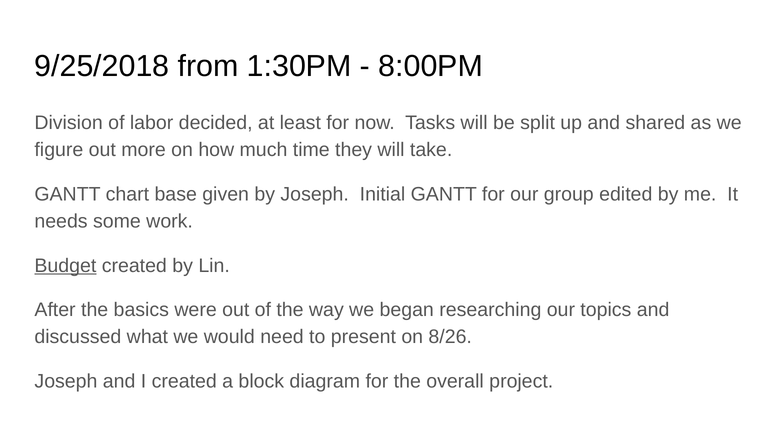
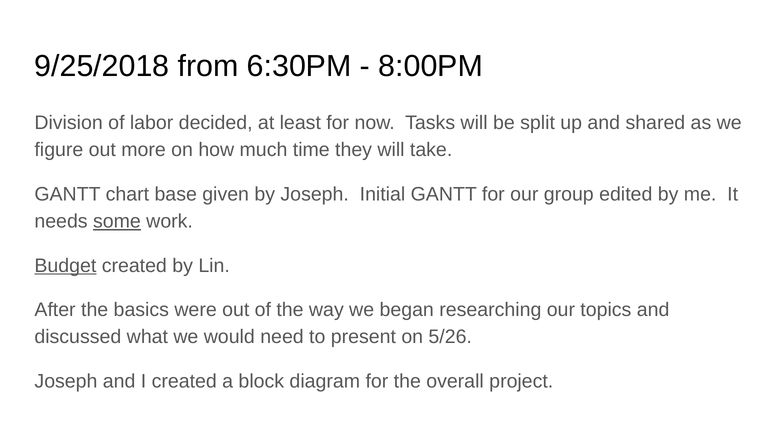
1:30PM: 1:30PM -> 6:30PM (299, 66)
some underline: none -> present (117, 221)
8/26: 8/26 -> 5/26 (450, 337)
